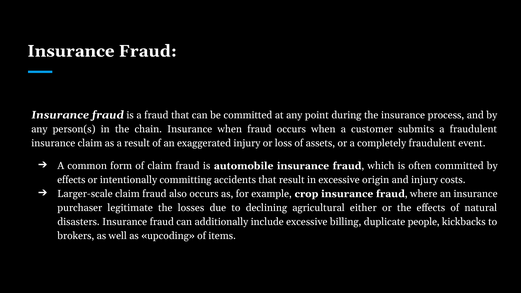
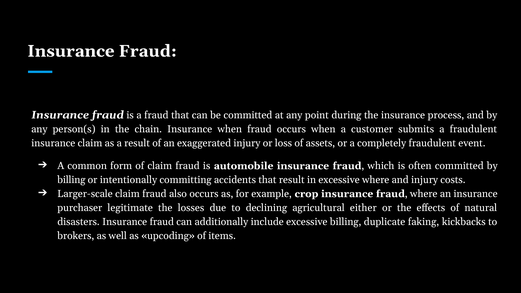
effects: effects -> billing (71, 180)
excessive origin: origin -> where (376, 180)
people: people -> faking (424, 222)
